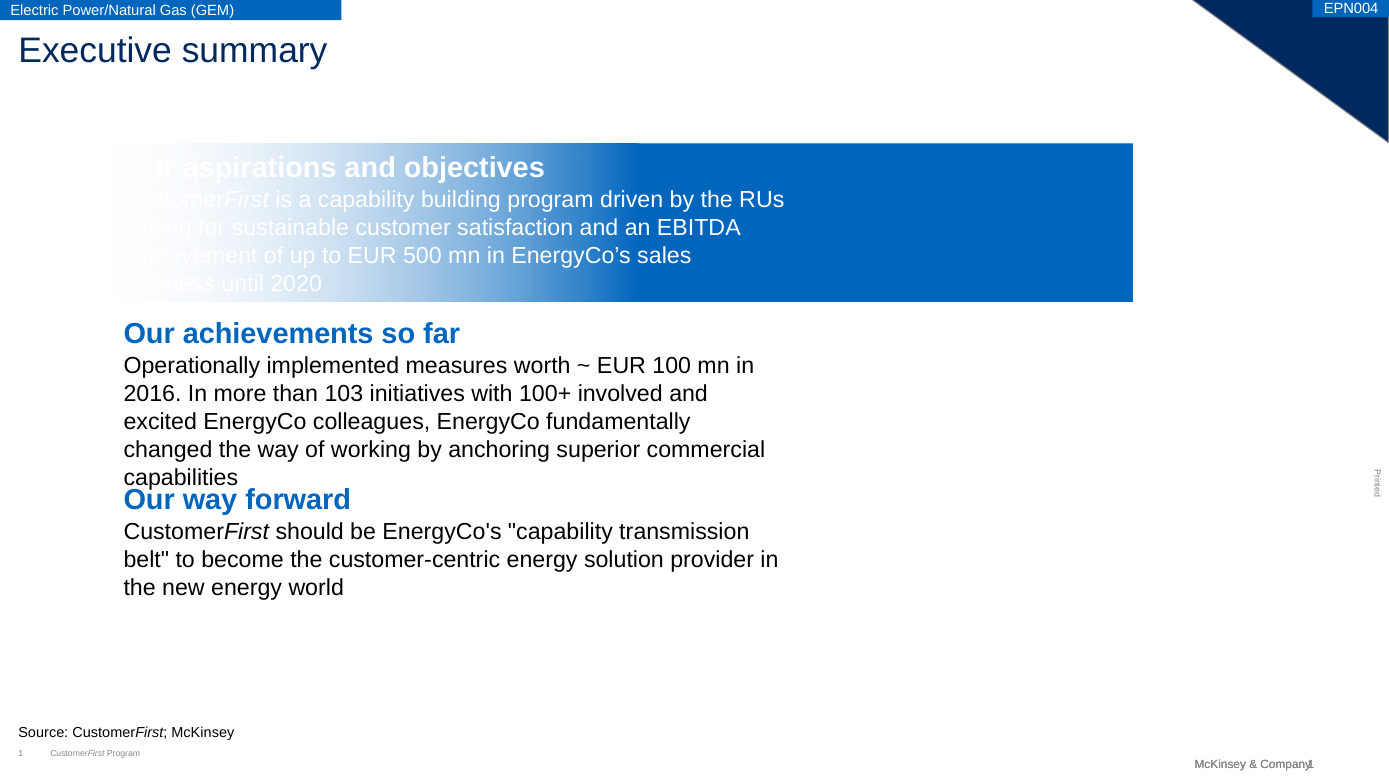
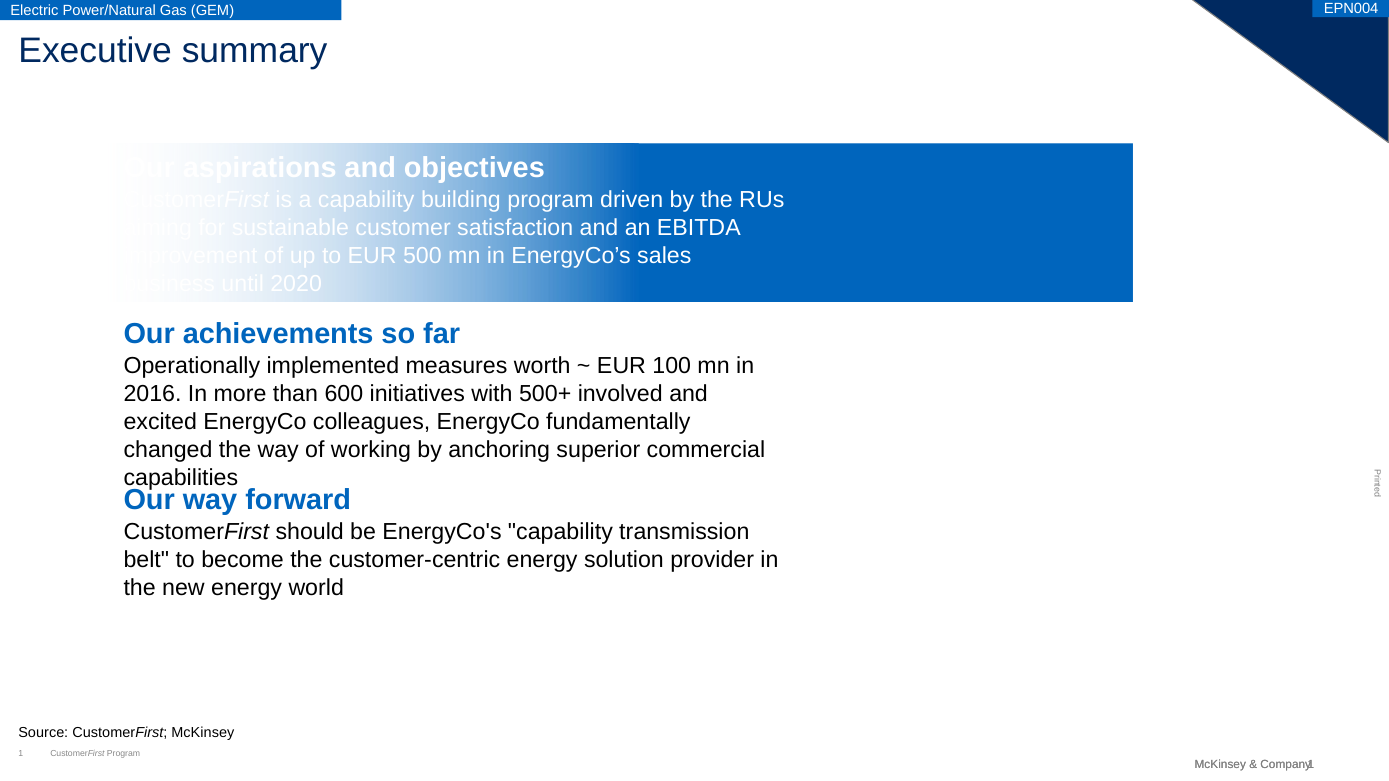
103: 103 -> 600 (344, 394)
100+: 100+ -> 500+ (545, 394)
